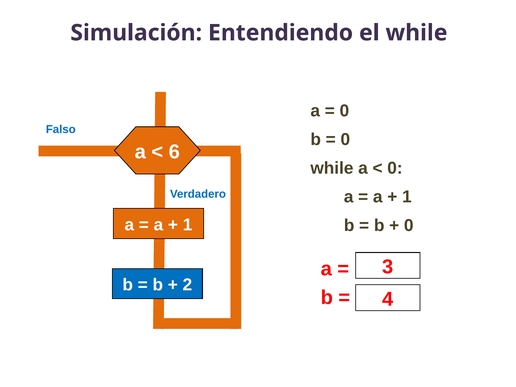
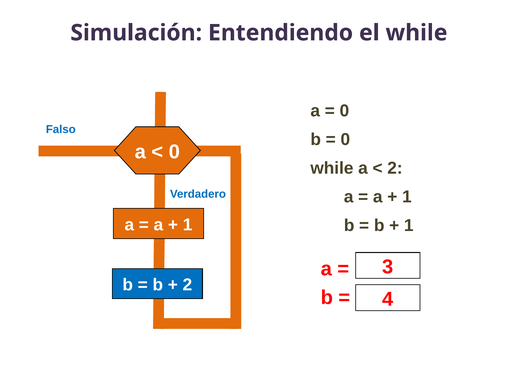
6: 6 -> 0 (174, 152)
0: 0 -> 2 (395, 168)
0: 0 -> 1 (409, 226)
